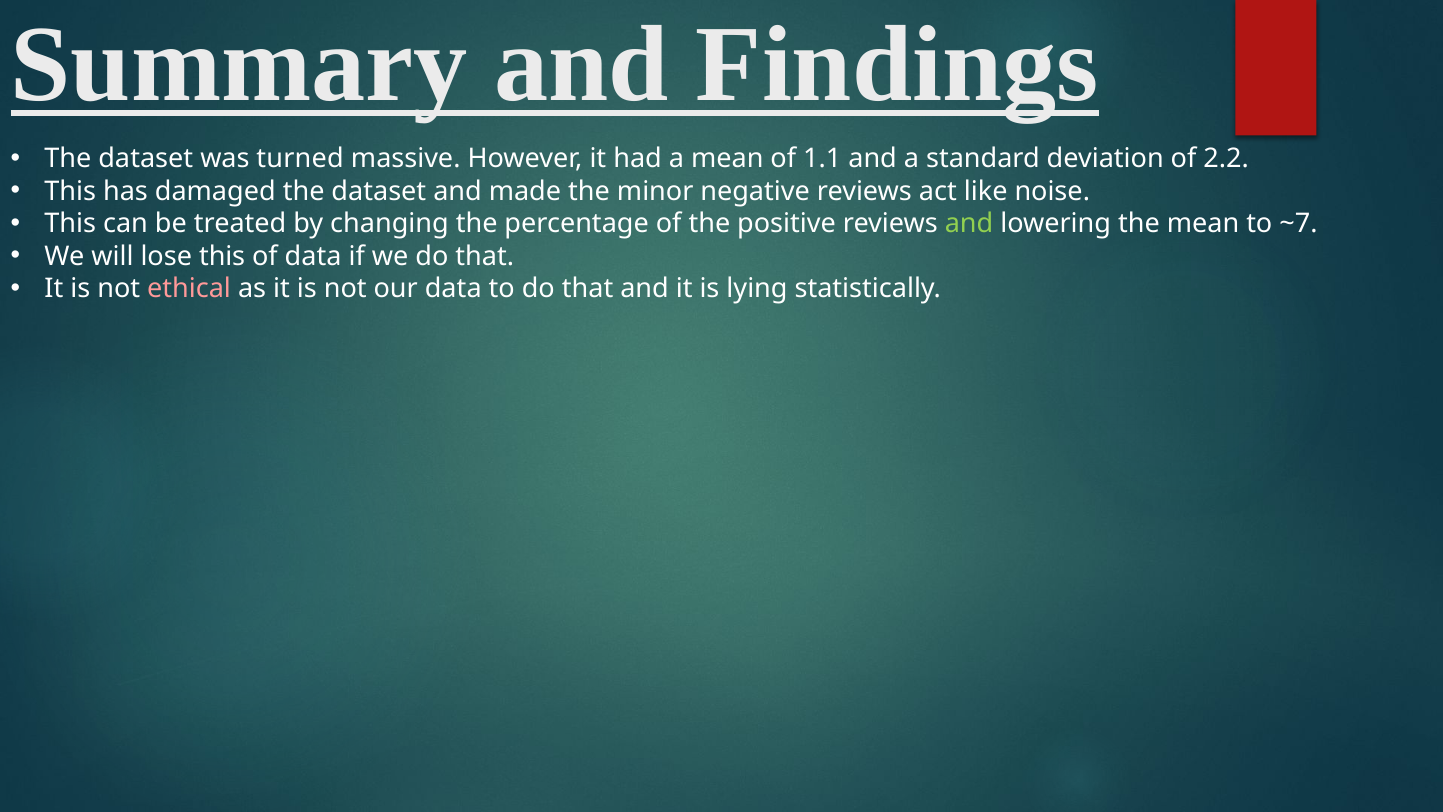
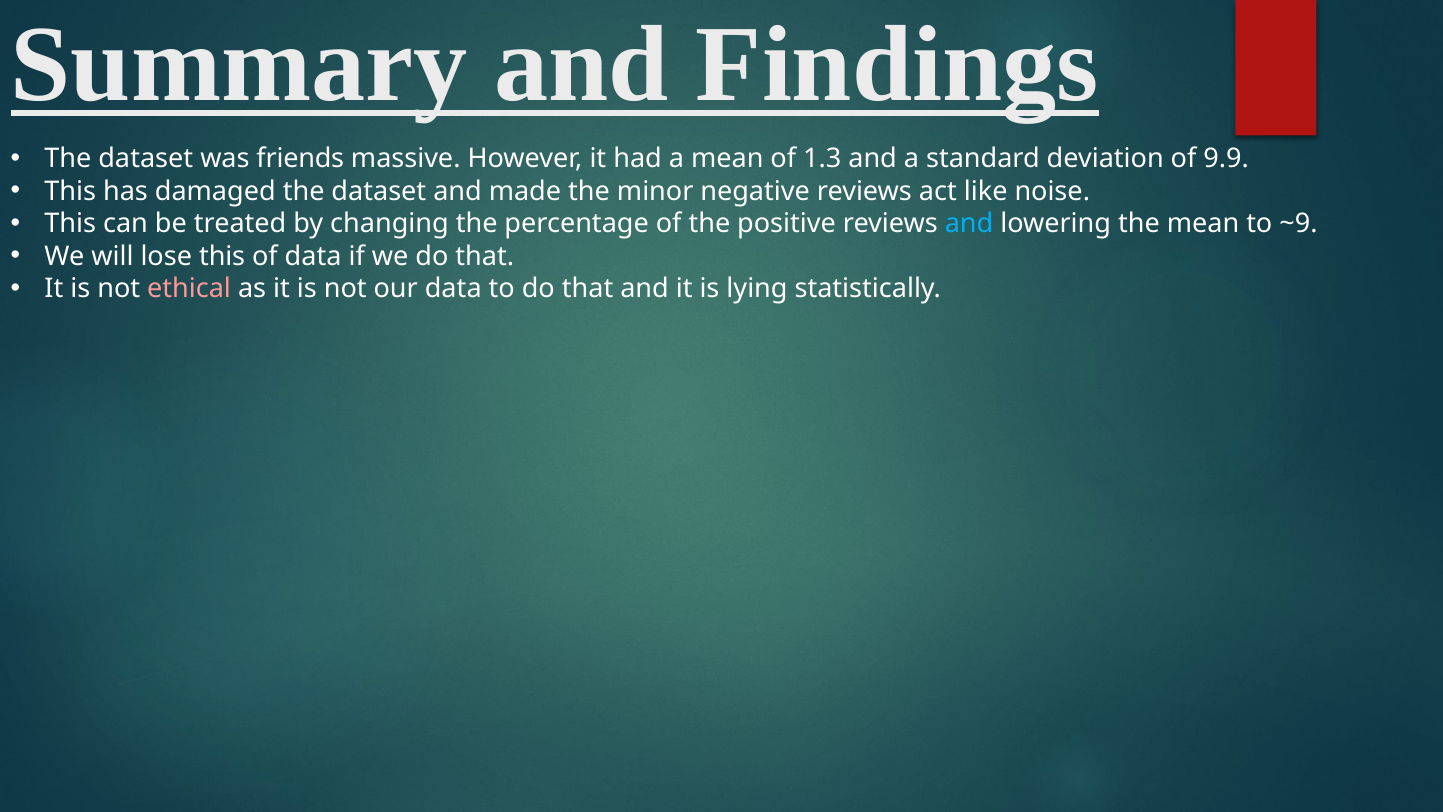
turned: turned -> friends (300, 159)
1.1: 1.1 -> 1.3 (822, 159)
2.2: 2.2 -> 9.9 (1226, 159)
and colour: light green -> light blue (969, 224)
~7: ~7 -> ~9 (1299, 224)
